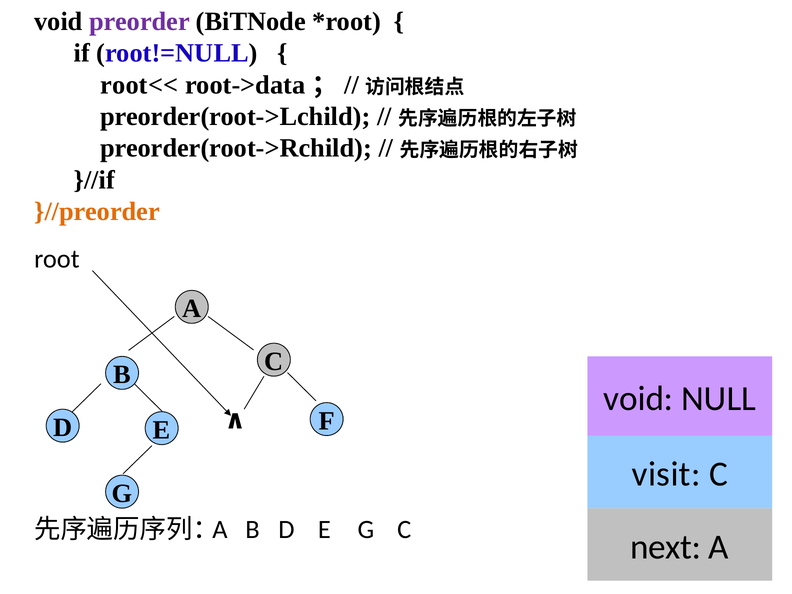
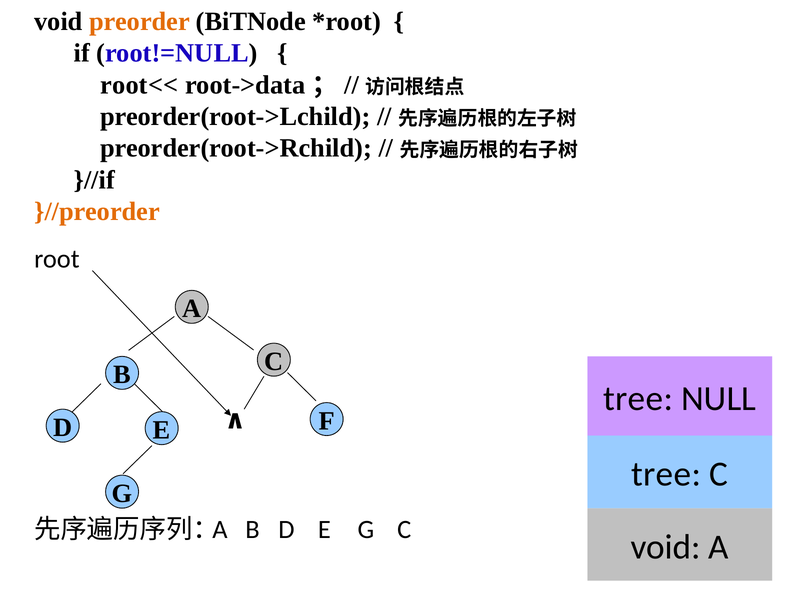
preorder colour: purple -> orange (139, 22)
void: void -> tree (638, 398)
visit: visit -> tree (666, 474)
next: next -> void (666, 547)
